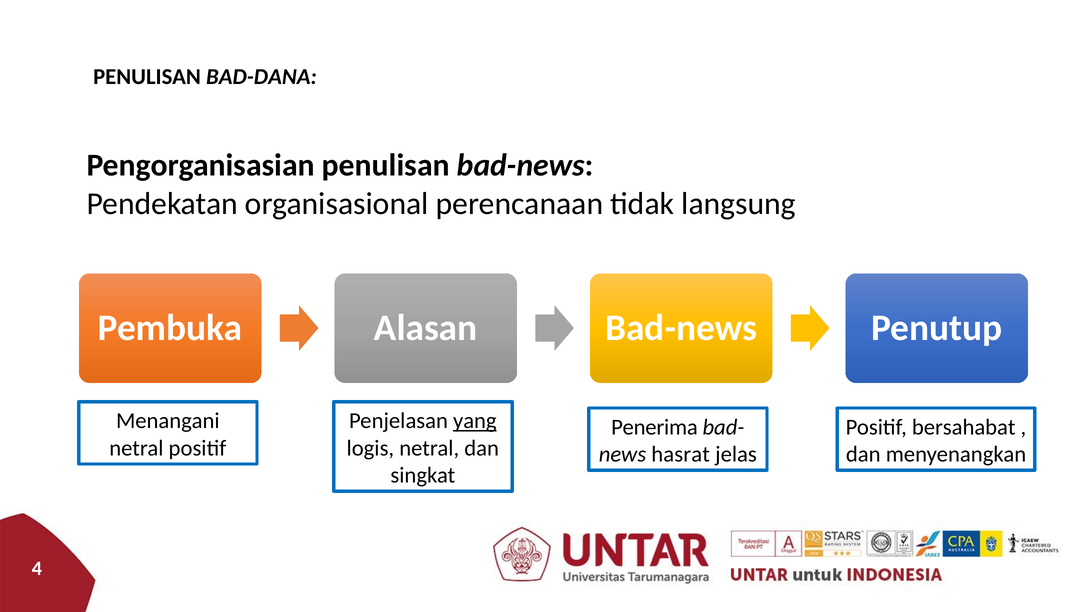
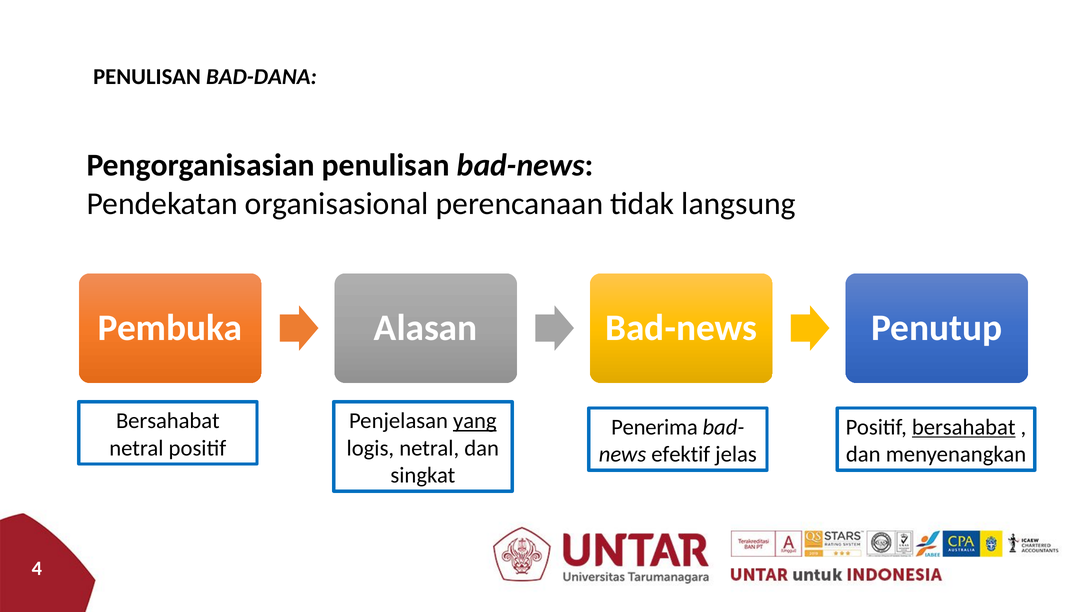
Menangani: Menangani -> Bersahabat (168, 421)
bersahabat underline: none -> present (964, 427)
hasrat: hasrat -> efektif (681, 454)
